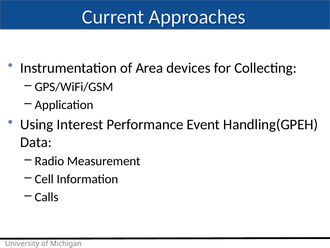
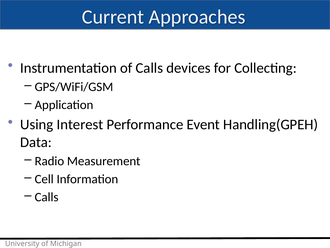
of Area: Area -> Calls (149, 68)
